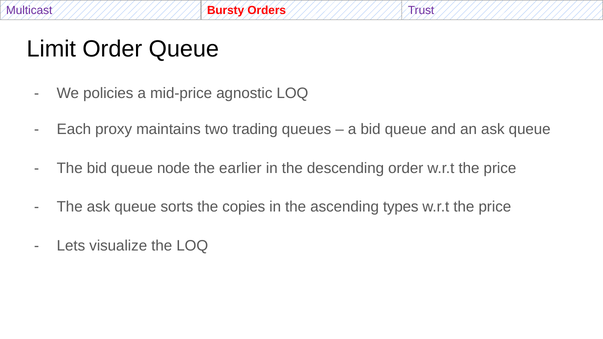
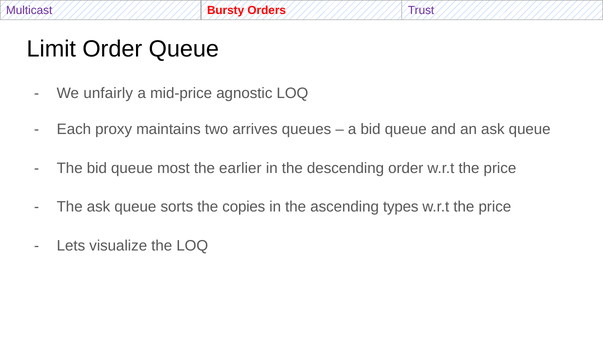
policies: policies -> unfairly (108, 93)
trading: trading -> arrives (255, 130)
node: node -> most (173, 168)
